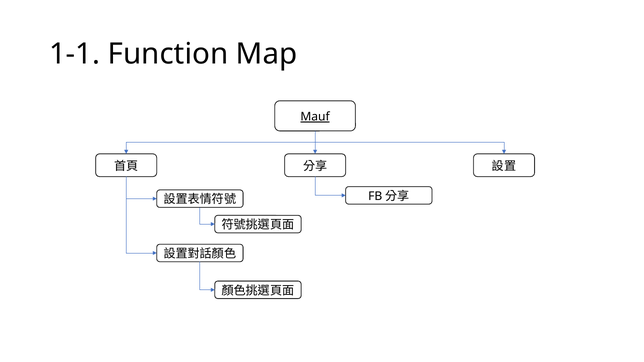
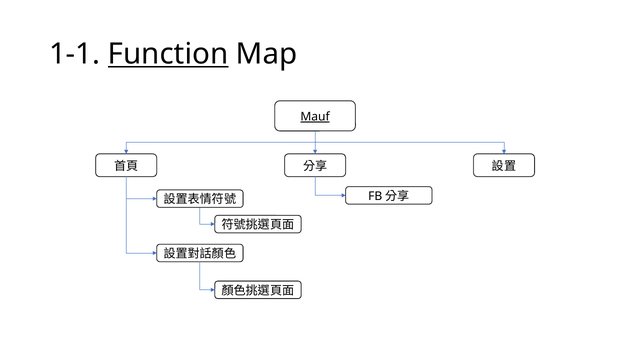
Function underline: none -> present (168, 54)
